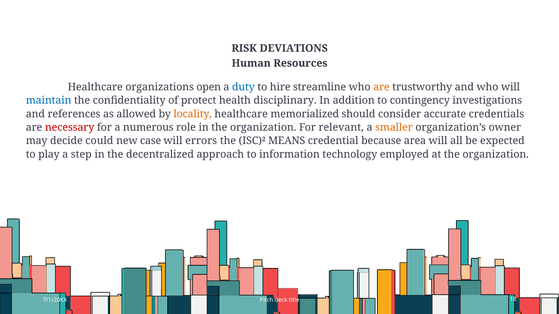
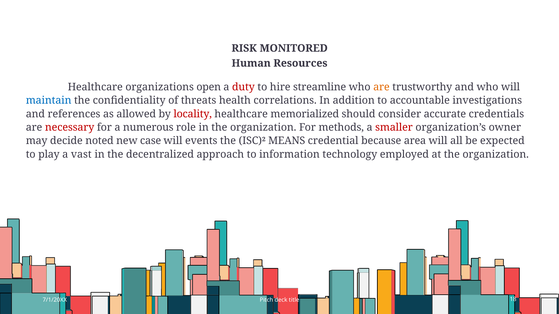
DEVIATIONS: DEVIATIONS -> MONITORED (294, 48)
duty colour: blue -> red (243, 87)
protect: protect -> threats (199, 101)
disciplinary: disciplinary -> correlations (285, 101)
contingency: contingency -> accountable (420, 101)
locality colour: orange -> red (193, 114)
relevant: relevant -> methods (341, 128)
smaller colour: orange -> red (394, 128)
could: could -> noted (99, 141)
errors: errors -> events (201, 141)
step: step -> vast (81, 154)
